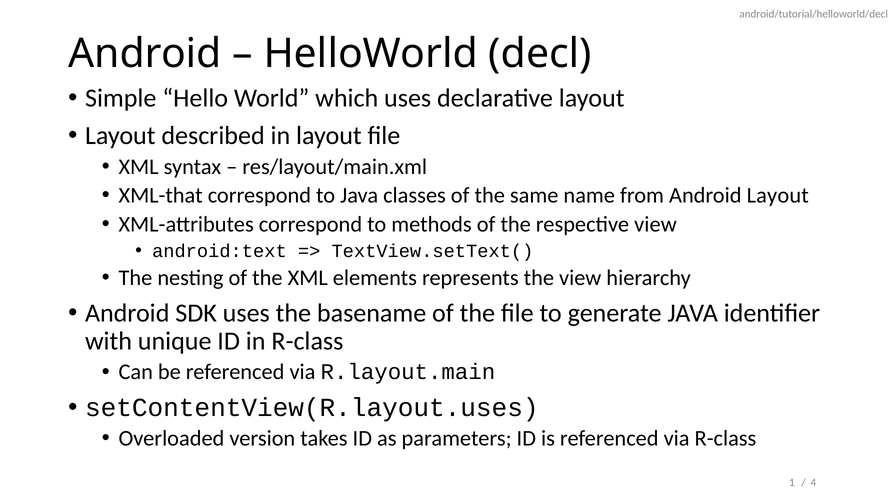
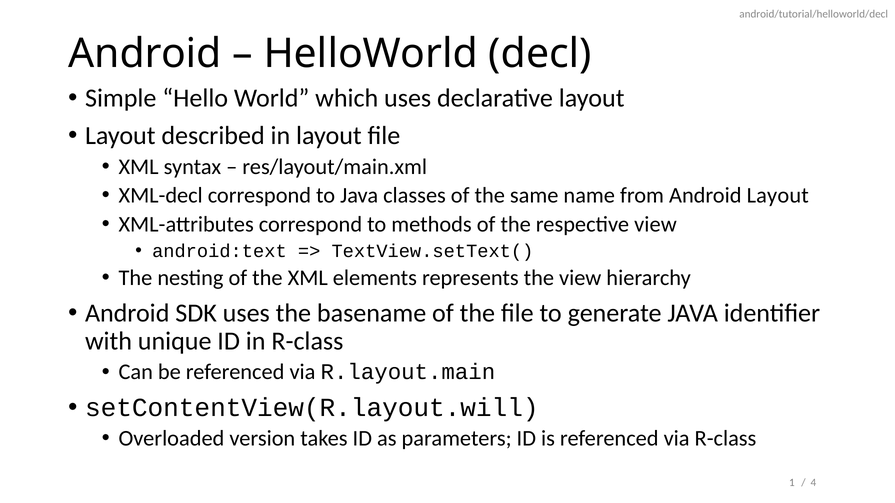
XML-that: XML-that -> XML-decl (161, 196)
setContentView(R.layout.uses: setContentView(R.layout.uses -> setContentView(R.layout.will (312, 408)
